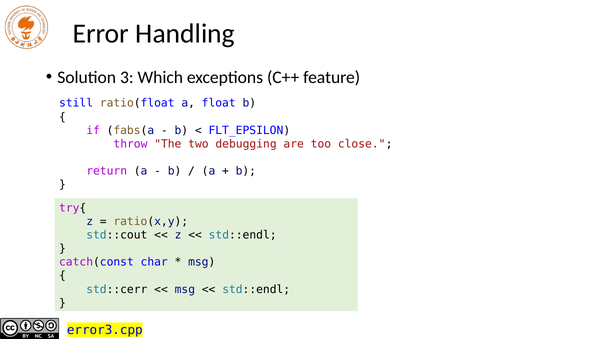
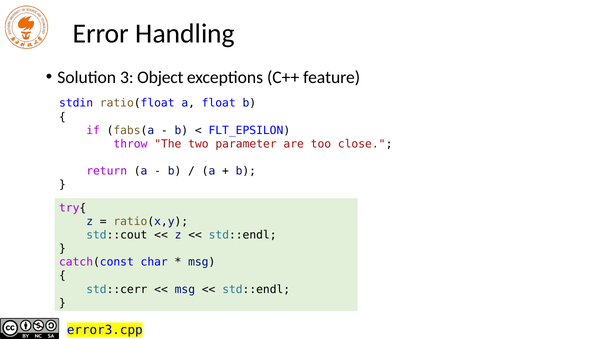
Which: Which -> Object (160, 77)
still: still -> stdin (76, 103)
debugging: debugging -> parameter (246, 144)
